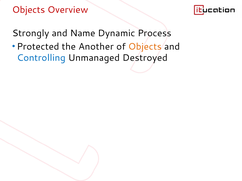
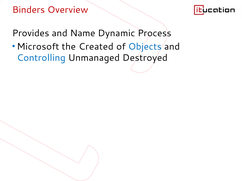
Objects: Objects -> Binders (29, 10)
Strongly: Strongly -> Provides (31, 33)
Protected: Protected -> Microsoft (38, 47)
Another: Another -> Created (96, 47)
Objects colour: orange -> blue (145, 47)
